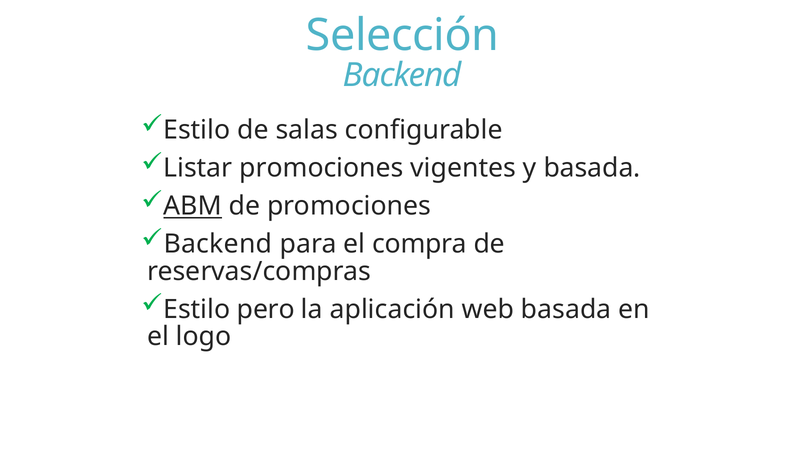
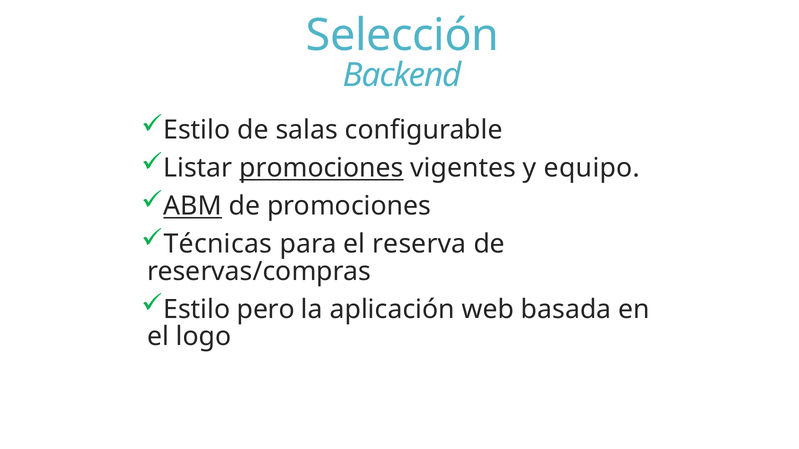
promociones underline: none -> present (321, 168)
y basada: basada -> equipo (592, 168)
Backend: Backend -> Técnicas (218, 244)
compra: compra -> reserva (419, 244)
